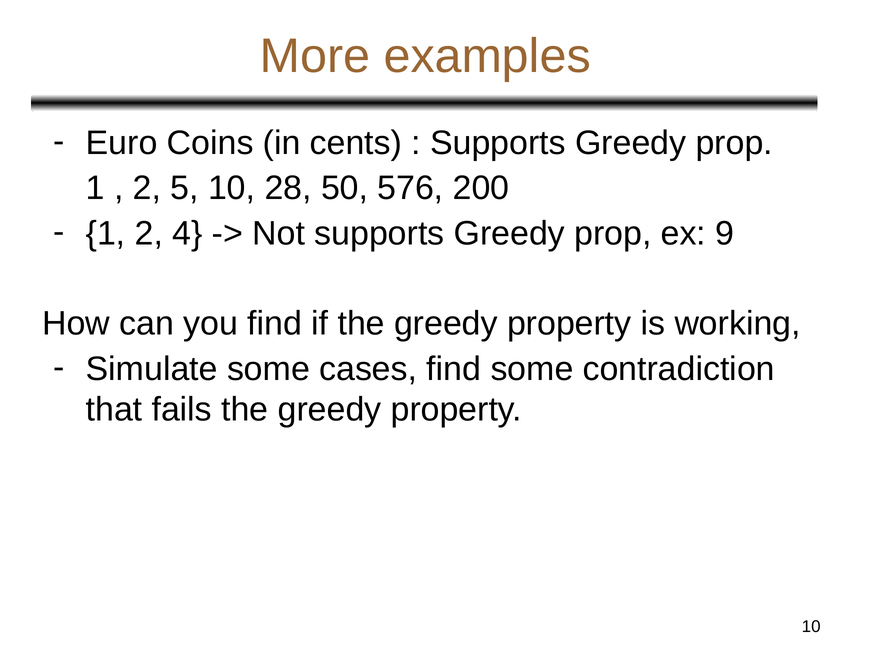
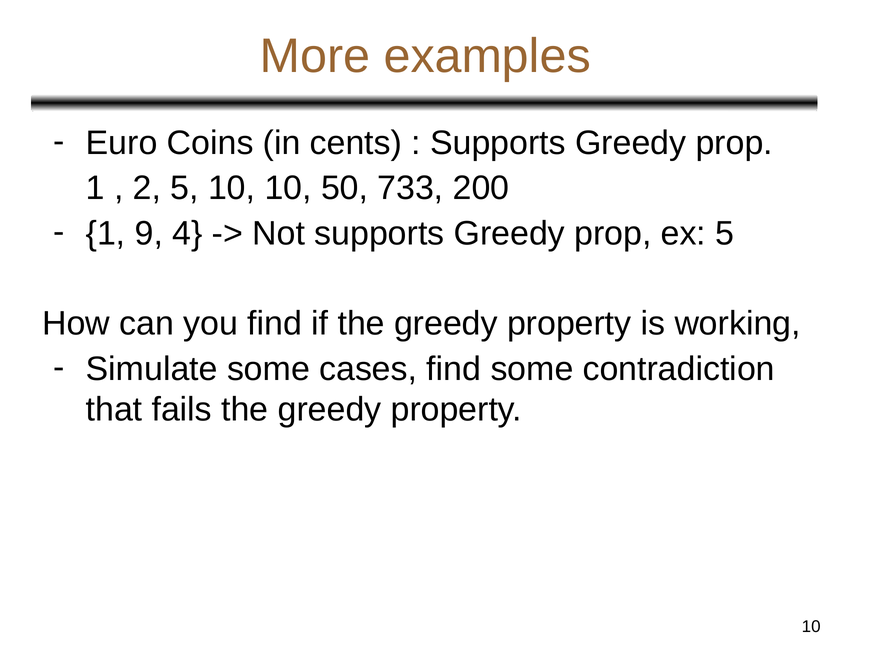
10 28: 28 -> 10 (288, 188)
576: 576 -> 733 (410, 188)
1 2: 2 -> 9 (149, 233)
ex 9: 9 -> 5 (725, 233)
